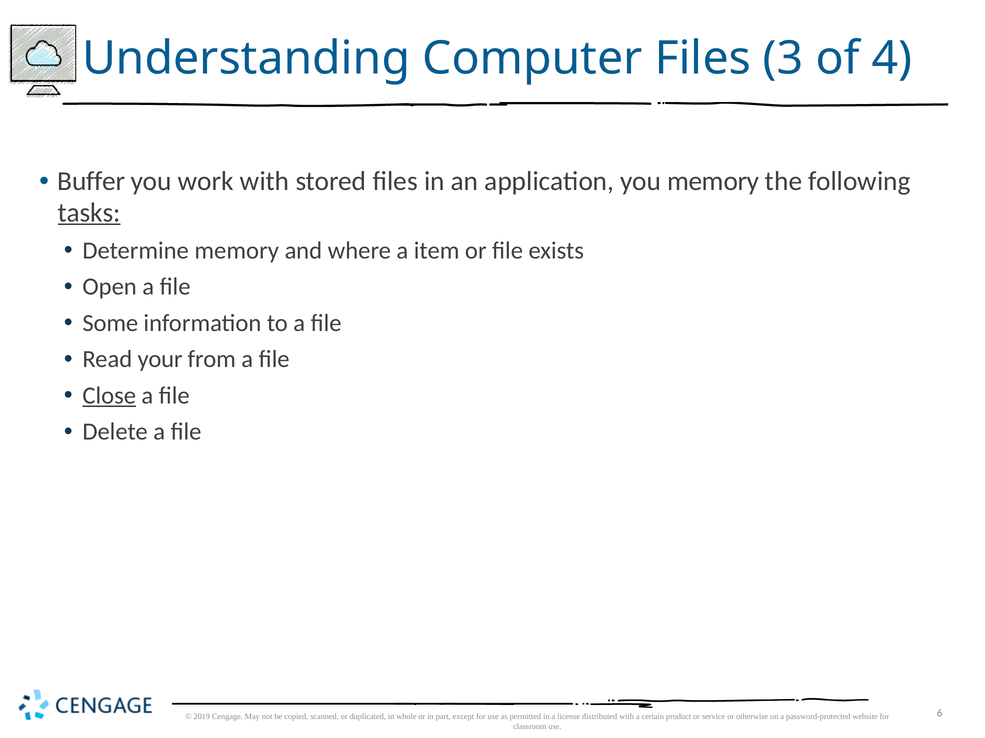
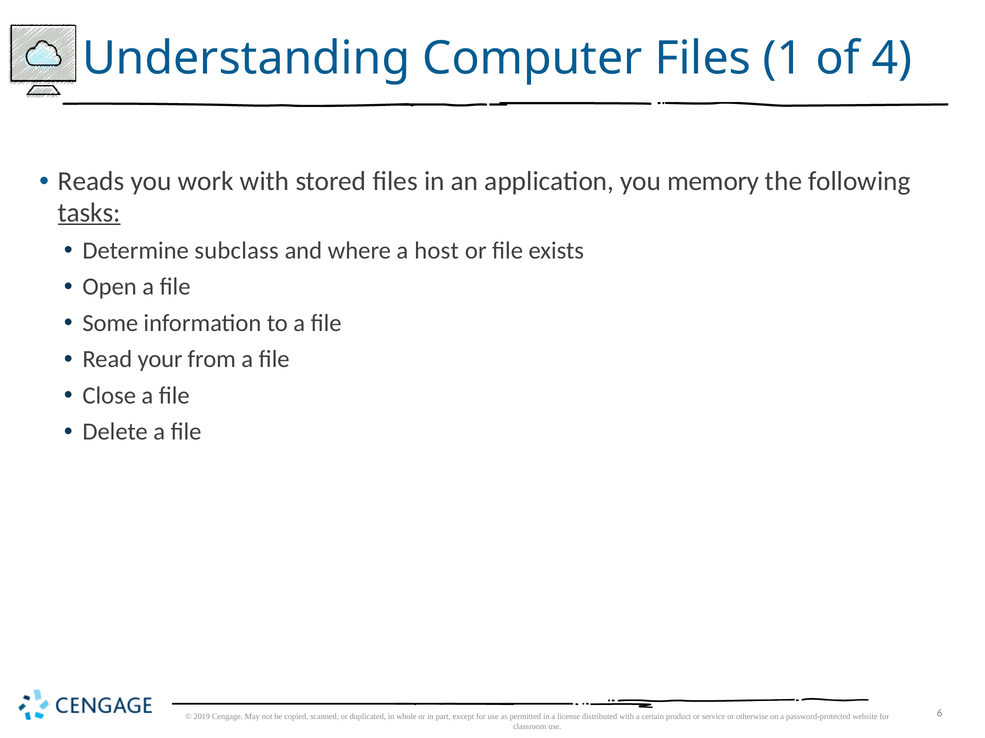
3: 3 -> 1 (783, 59)
Buffer: Buffer -> Reads (91, 182)
Determine memory: memory -> subclass (237, 251)
item: item -> host (437, 251)
Close underline: present -> none (109, 396)
